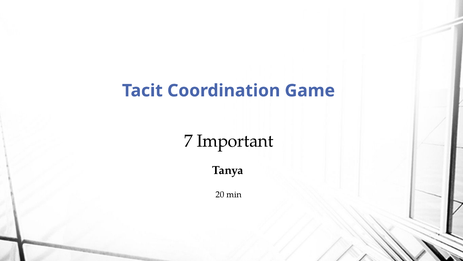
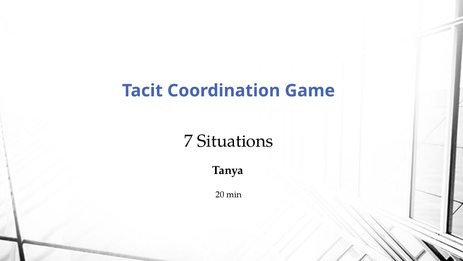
Important: Important -> Situations (235, 141)
